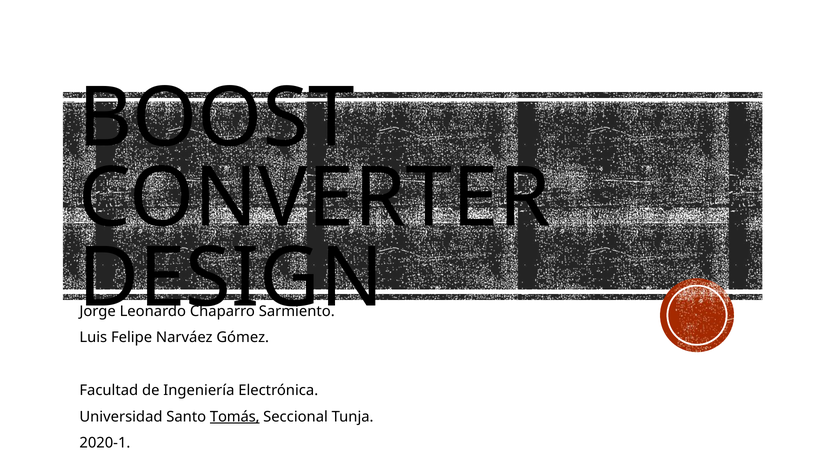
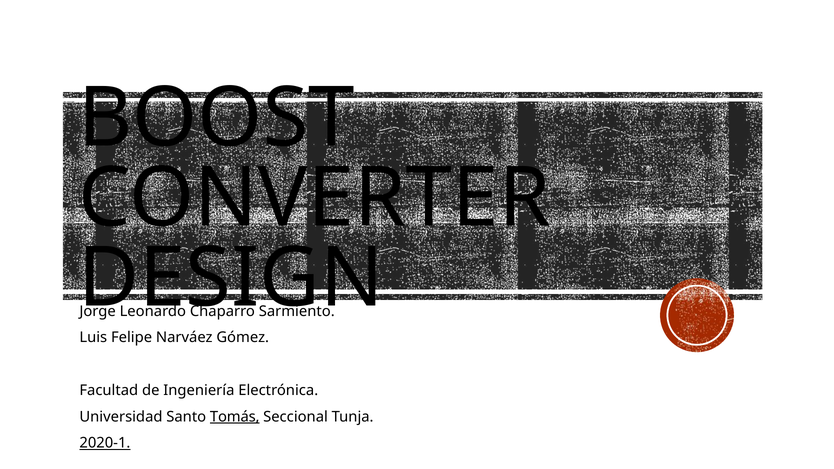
2020-1 underline: none -> present (105, 443)
